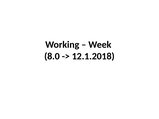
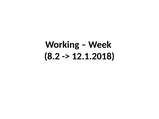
8.0: 8.0 -> 8.2 (52, 56)
